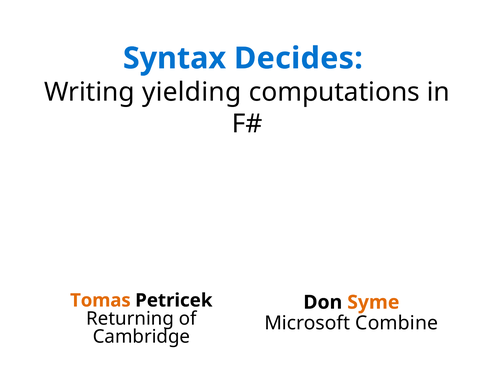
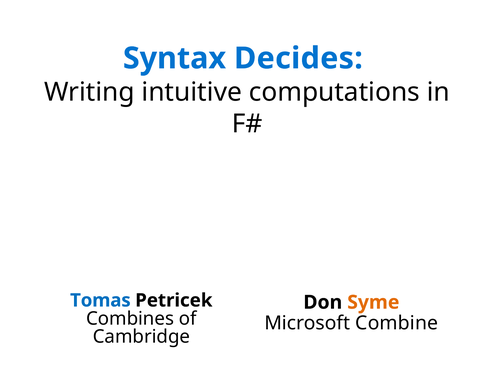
yielding: yielding -> intuitive (192, 92)
Tomas colour: orange -> blue (100, 301)
Returning: Returning -> Combines (130, 319)
